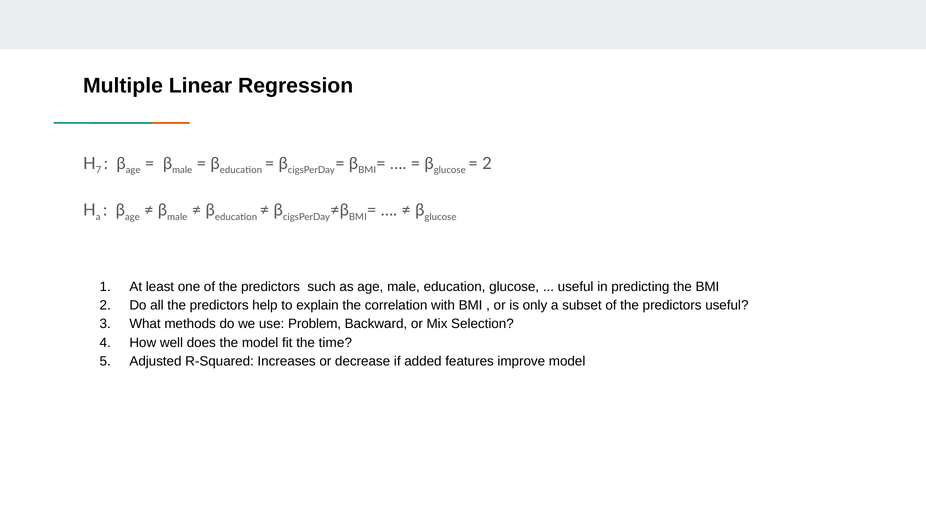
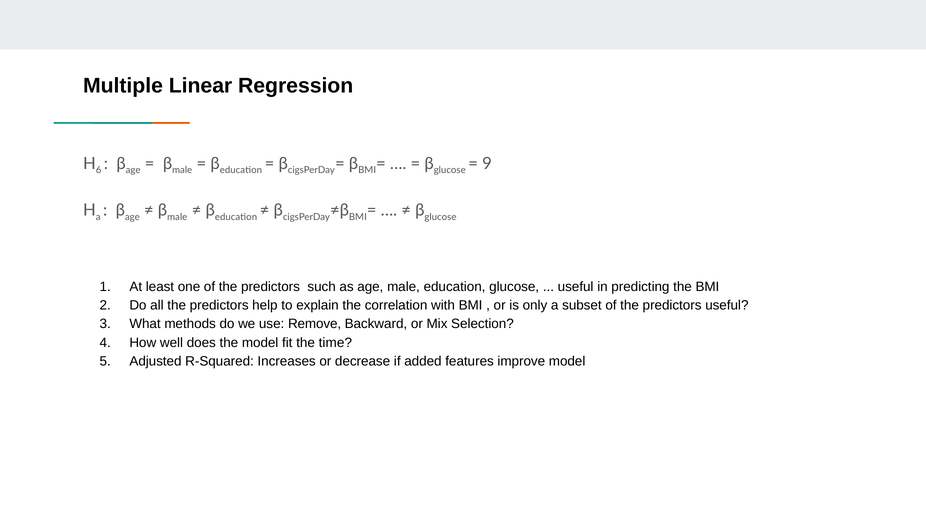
7: 7 -> 6 (99, 170)
2: 2 -> 9 (487, 164)
Problem: Problem -> Remove (315, 324)
